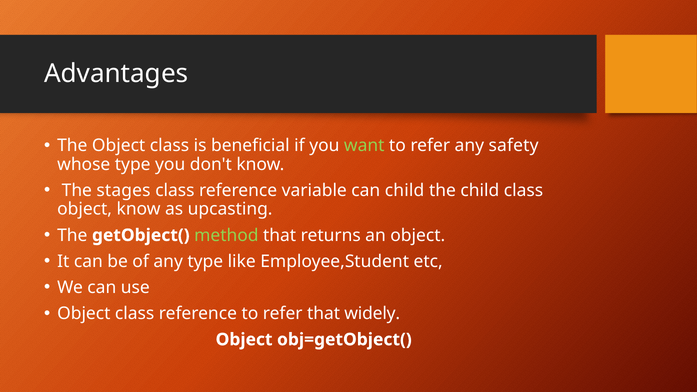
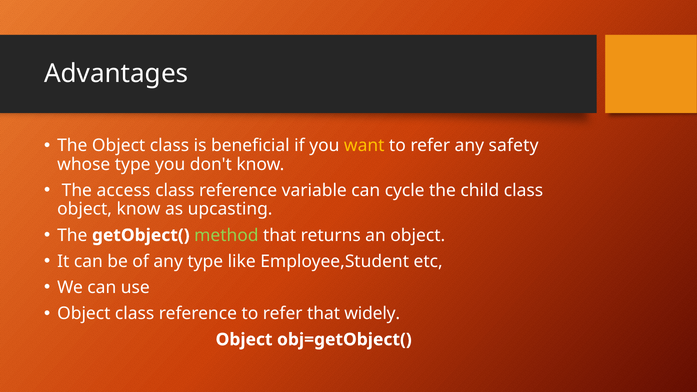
want colour: light green -> yellow (364, 146)
stages: stages -> access (123, 190)
can child: child -> cycle (405, 190)
